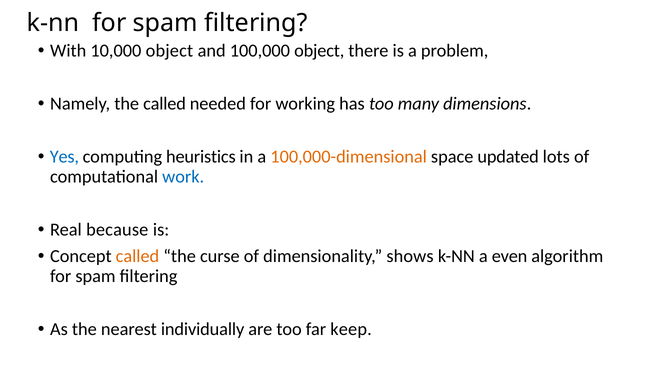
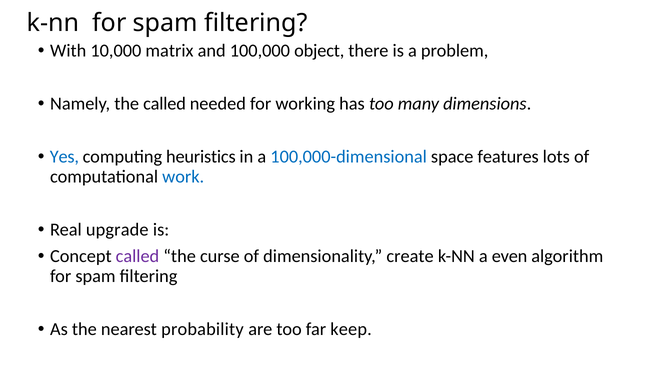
10,000 object: object -> matrix (170, 51)
100,000-dimensional colour: orange -> blue (349, 157)
updated: updated -> features (508, 157)
because: because -> upgrade (117, 230)
called colour: orange -> purple (137, 257)
shows: shows -> create (410, 257)
individually: individually -> probability (202, 330)
